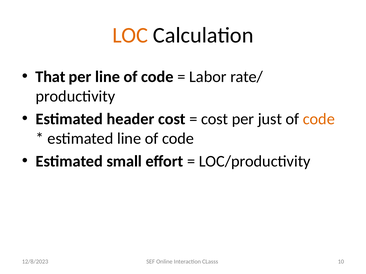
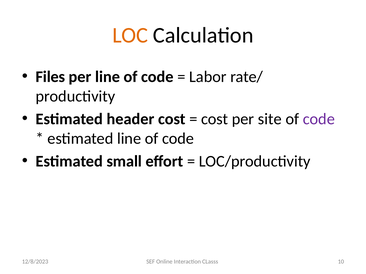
That: That -> Files (50, 77)
just: just -> site (270, 119)
code colour: orange -> purple (319, 119)
